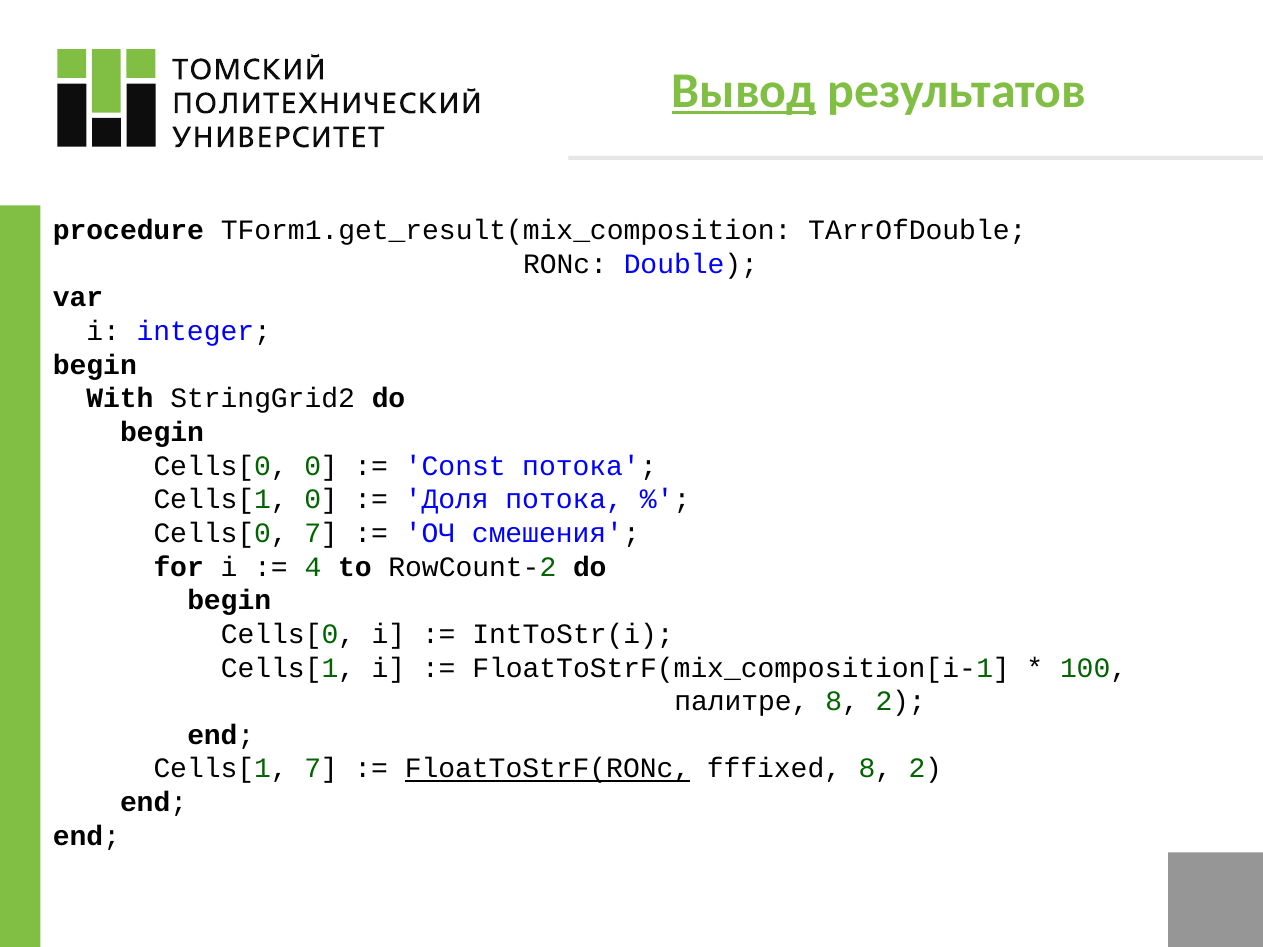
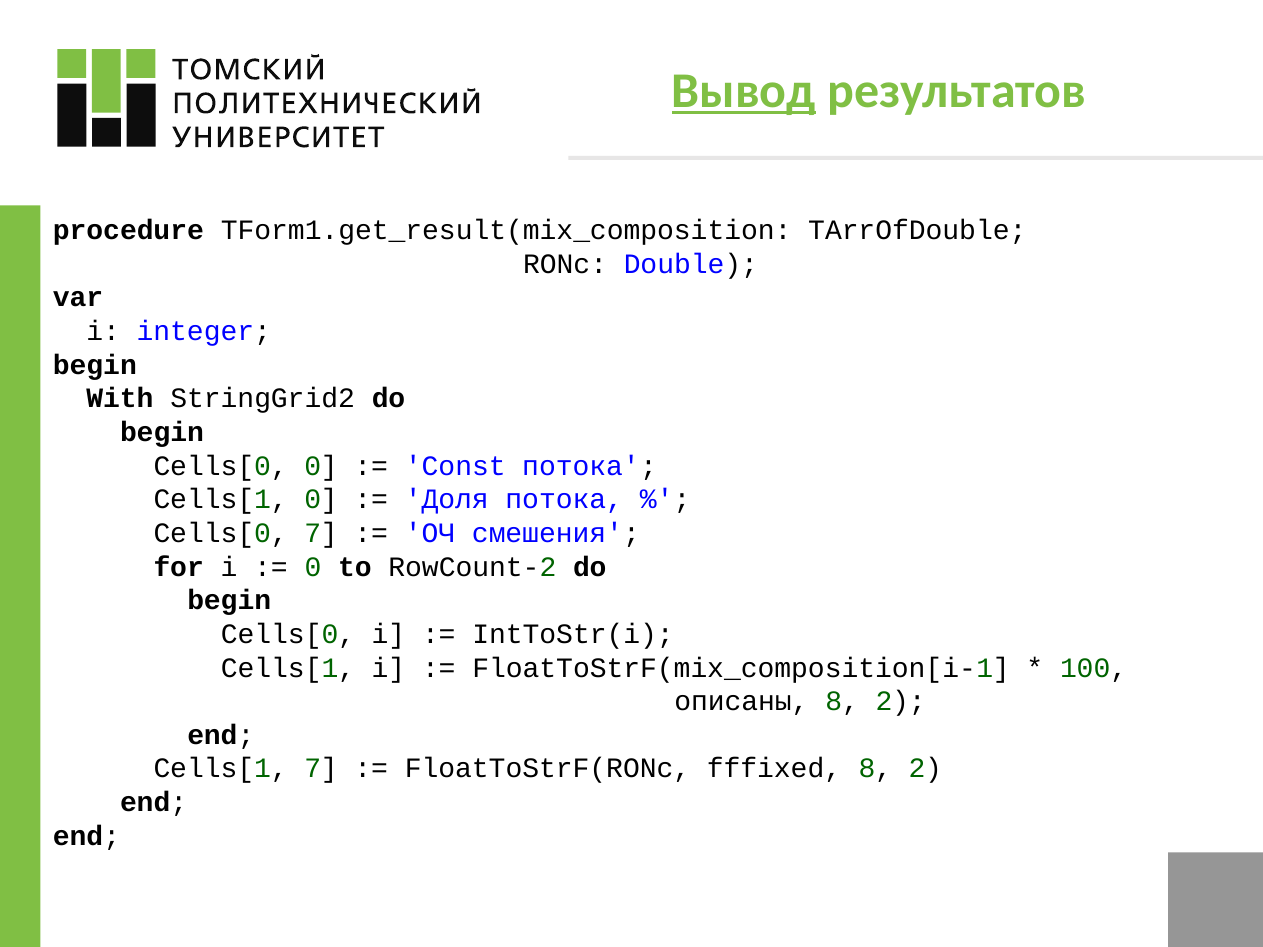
4: 4 -> 0 (313, 567)
палитре: палитре -> описаны (741, 702)
FloatToStrF(RONc underline: present -> none (547, 769)
